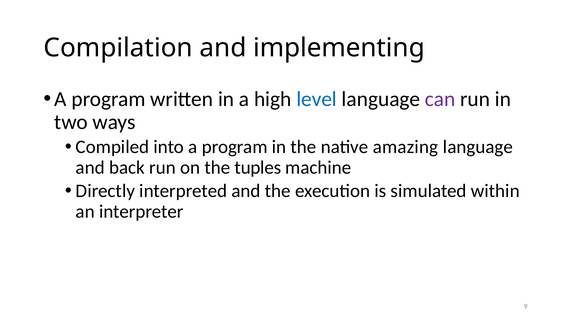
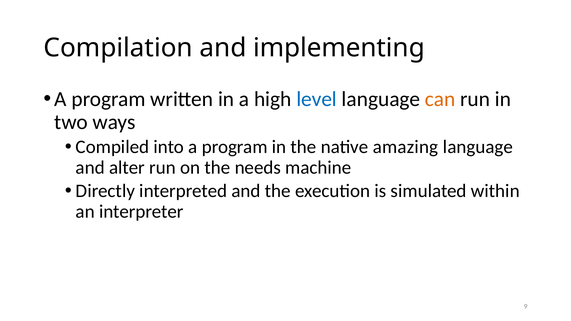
can colour: purple -> orange (440, 99)
back: back -> alter (127, 168)
tuples: tuples -> needs (258, 168)
